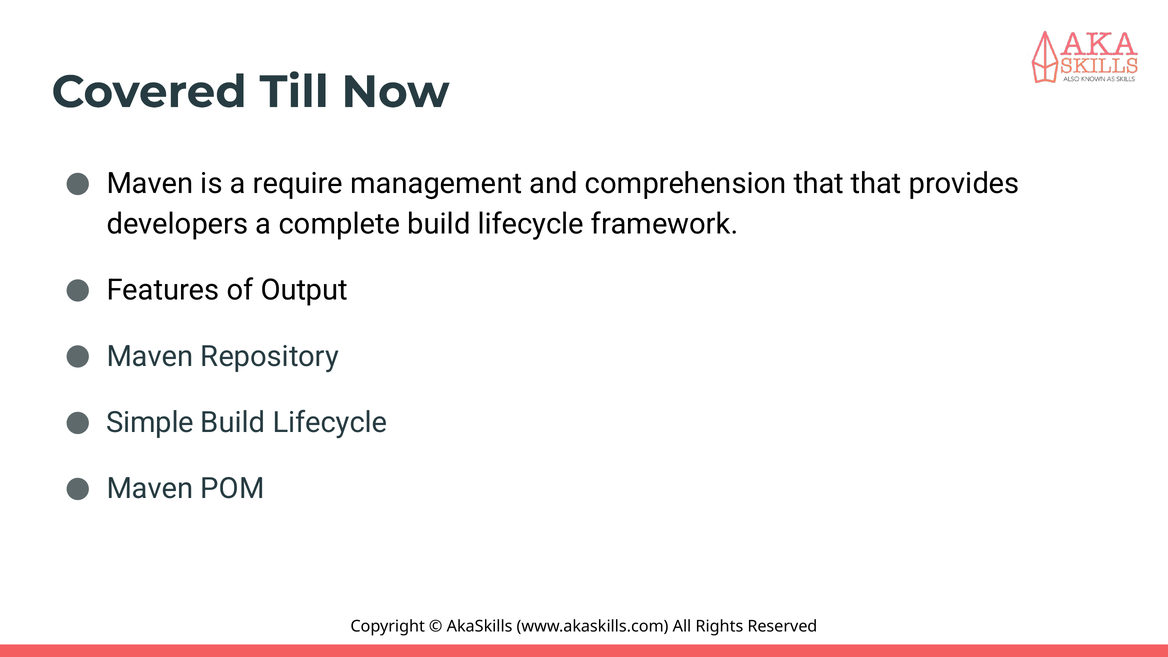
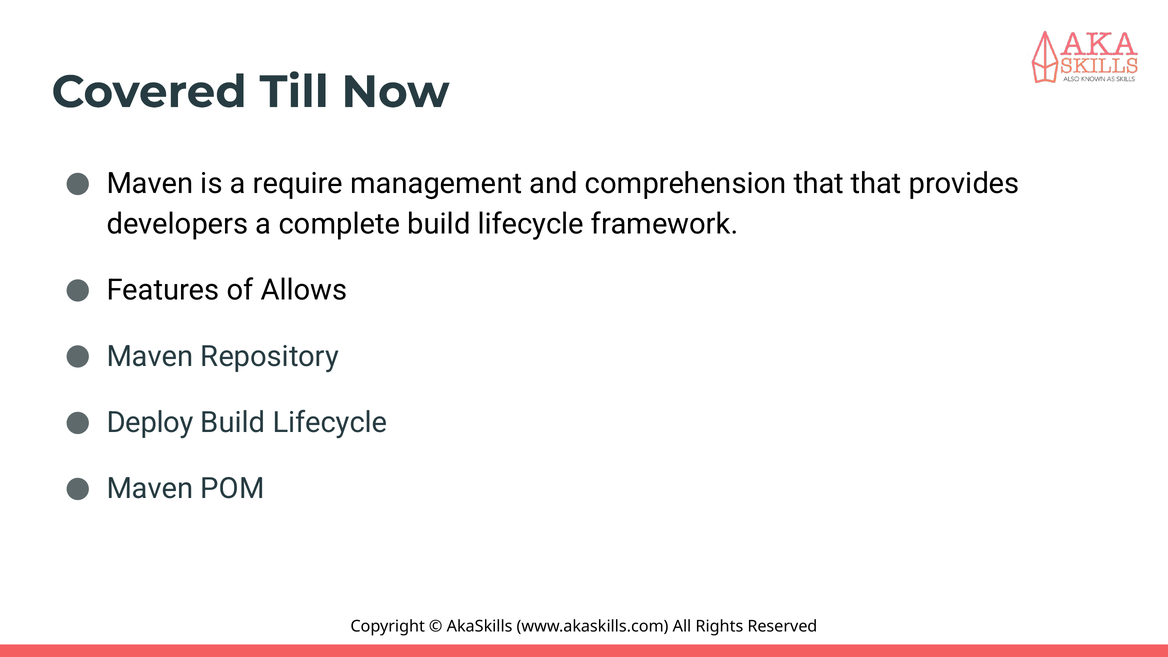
Output: Output -> Allows (304, 290)
Simple: Simple -> Deploy (150, 423)
